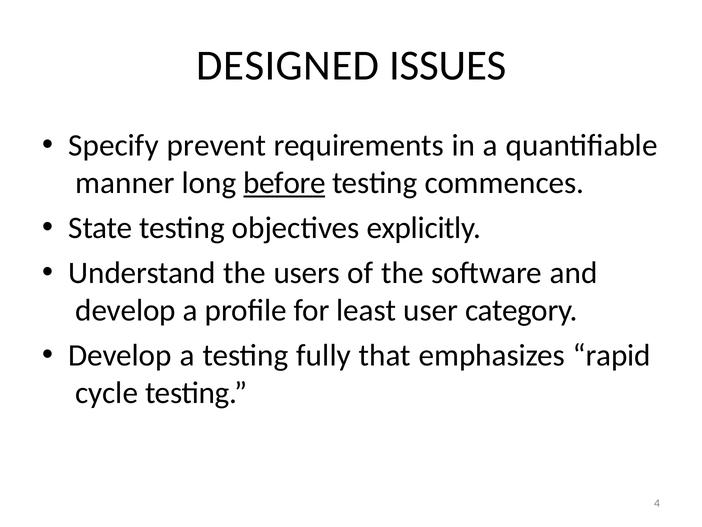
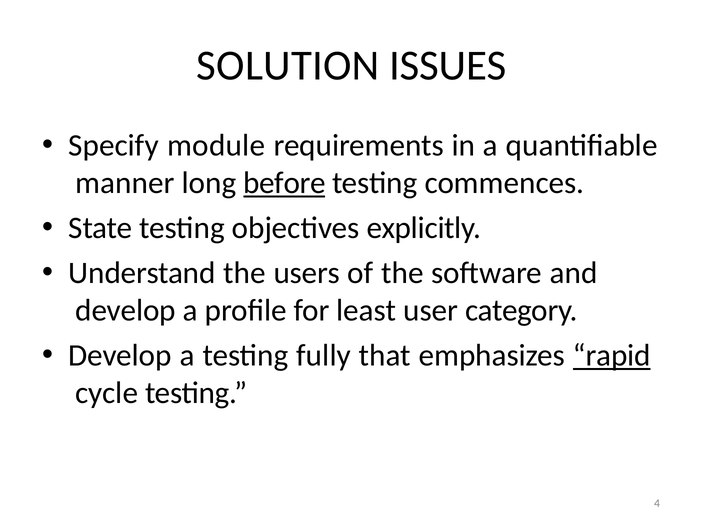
DESIGNED: DESIGNED -> SOLUTION (288, 66)
prevent: prevent -> module (216, 145)
rapid underline: none -> present (612, 355)
